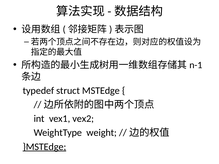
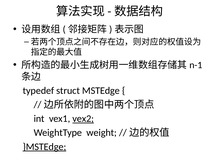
vex2 underline: none -> present (83, 119)
